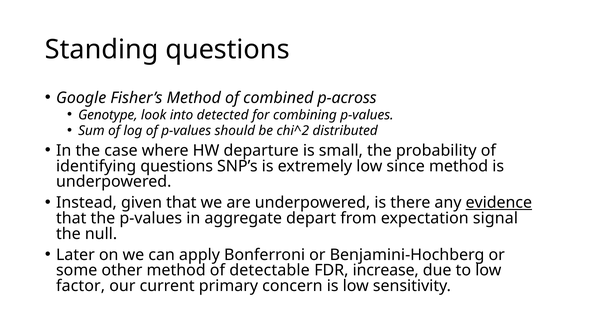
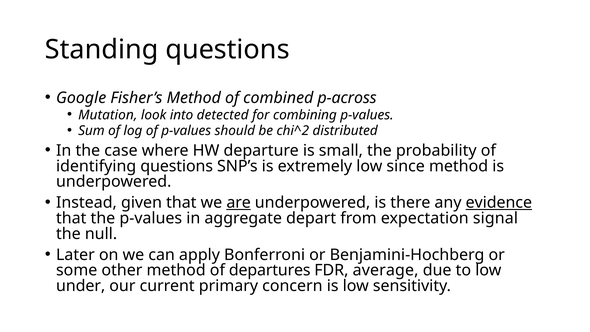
Genotype: Genotype -> Mutation (108, 115)
are underline: none -> present (239, 203)
detectable: detectable -> departures (270, 270)
increase: increase -> average (386, 270)
factor: factor -> under (81, 286)
